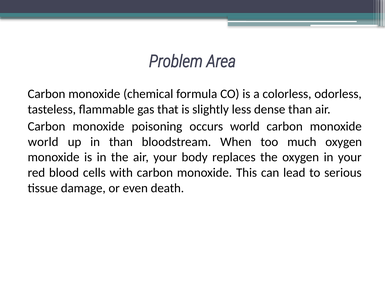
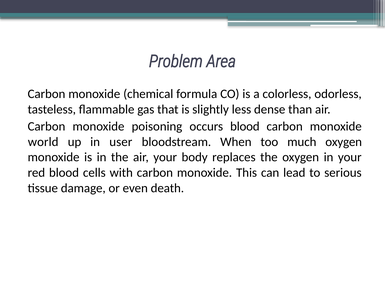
occurs world: world -> blood (245, 126)
in than: than -> user (121, 142)
